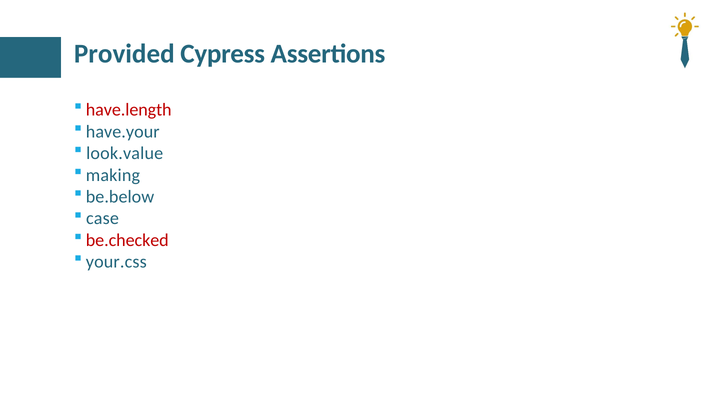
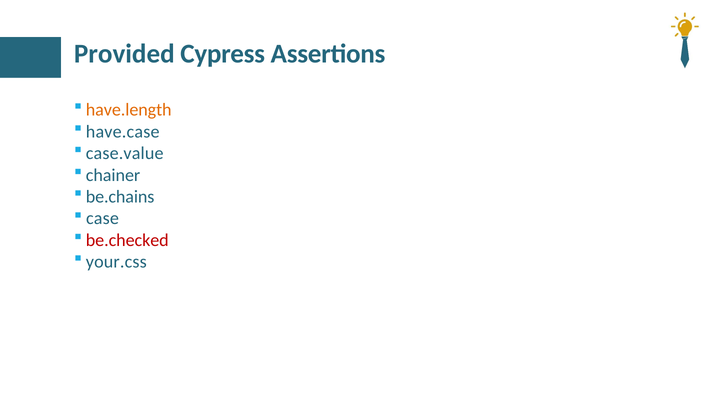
have.length colour: red -> orange (129, 110)
have.your: have.your -> have.case (123, 132)
look.value: look.value -> case.value (125, 153)
making: making -> chainer (113, 175)
be.below: be.below -> be.chains (120, 197)
